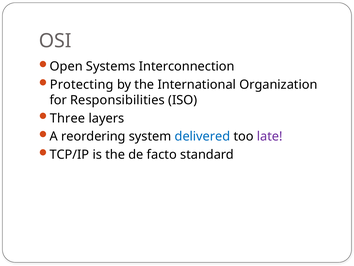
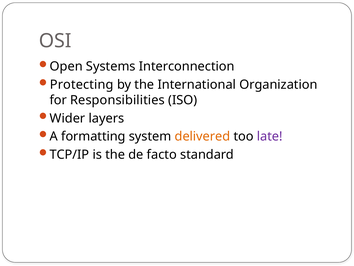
Three: Three -> Wider (68, 118)
reordering: reordering -> formatting (93, 136)
delivered colour: blue -> orange (202, 136)
